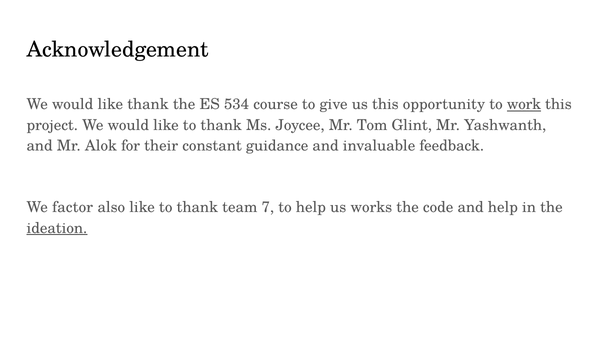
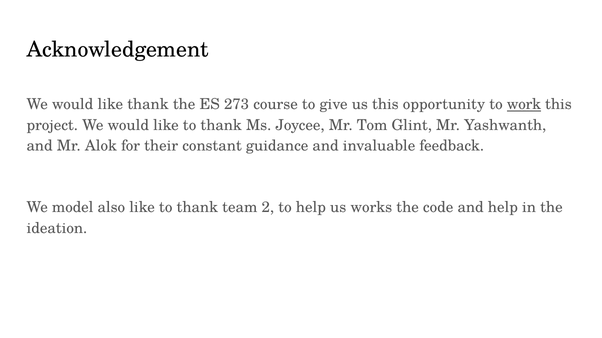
534: 534 -> 273 (237, 105)
factor: factor -> model (73, 208)
7: 7 -> 2 (268, 208)
ideation underline: present -> none (57, 229)
